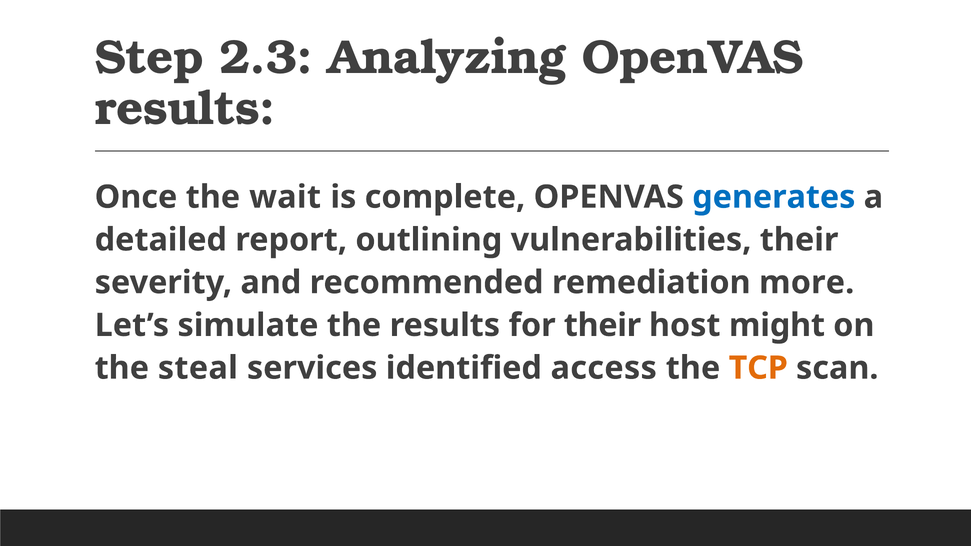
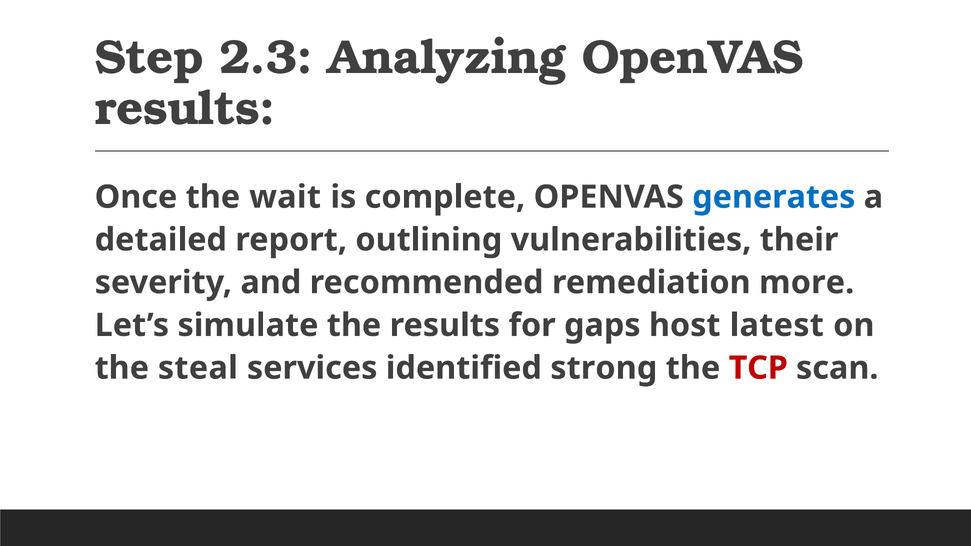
for their: their -> gaps (602, 325)
might: might -> latest (777, 325)
access: access -> strong (604, 368)
TCP colour: orange -> red (758, 368)
